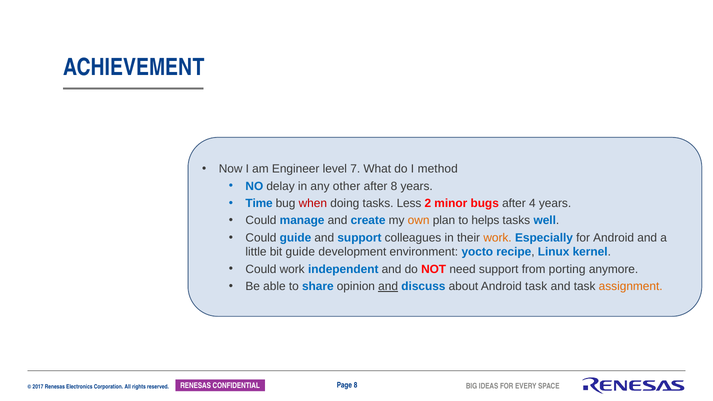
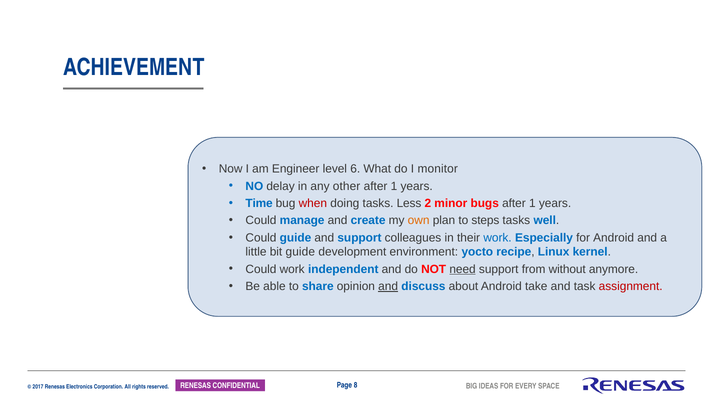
7: 7 -> 6 (355, 169)
method: method -> monitor (438, 169)
8: 8 -> 1 (394, 186)
bugs after 4: 4 -> 1 (532, 203)
helps: helps -> steps (485, 221)
work colour: orange -> blue (498, 238)
need underline: none -> present (463, 269)
porting: porting -> without (567, 269)
Android task: task -> take (536, 287)
assignment colour: orange -> red (631, 287)
